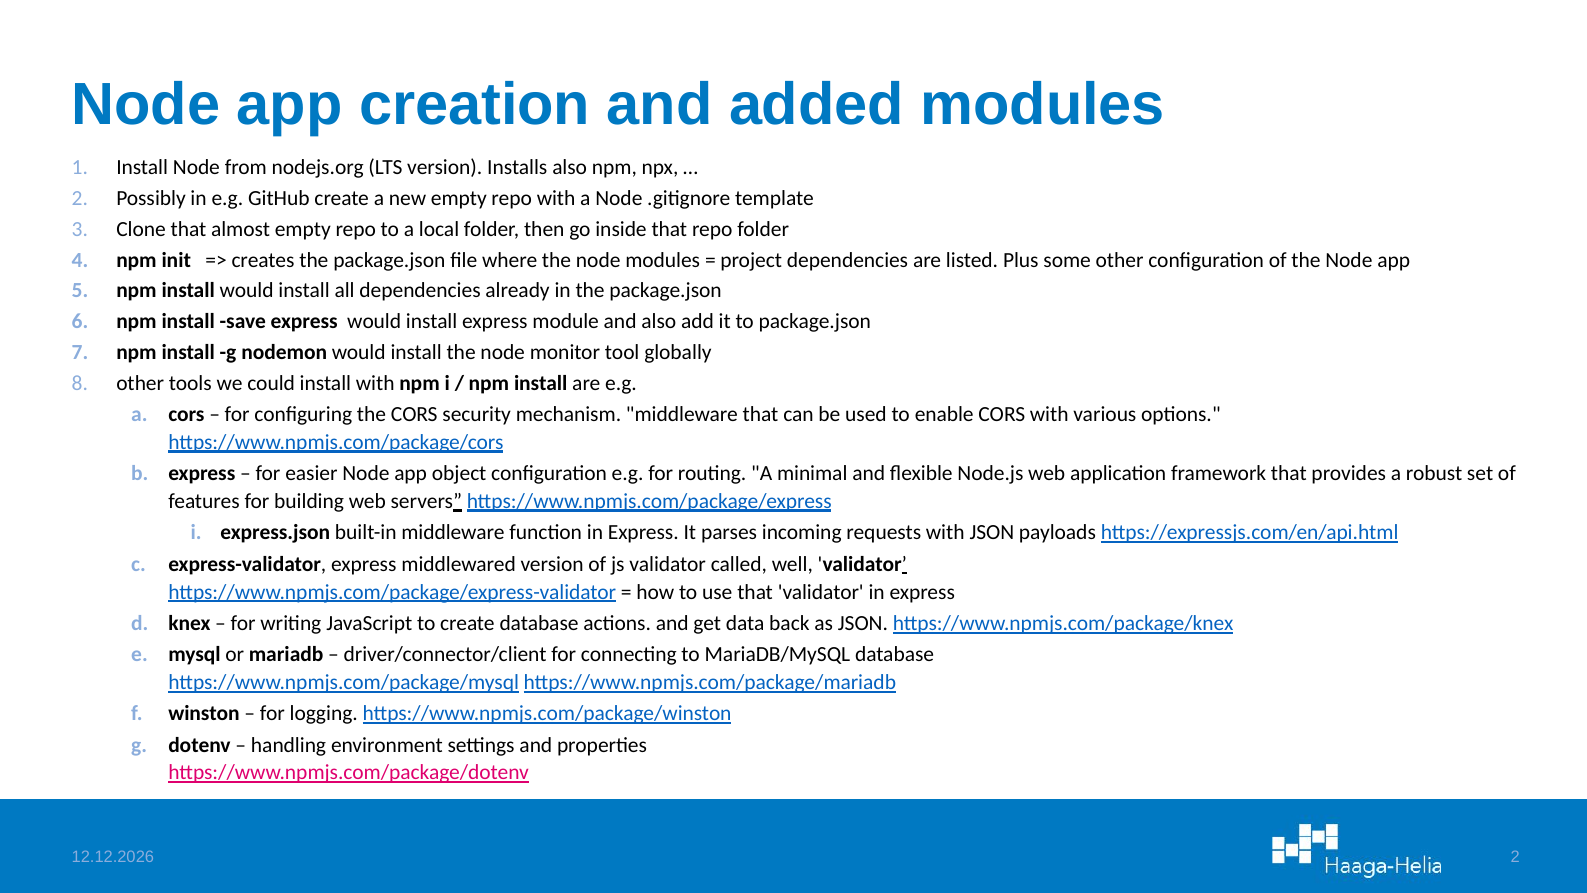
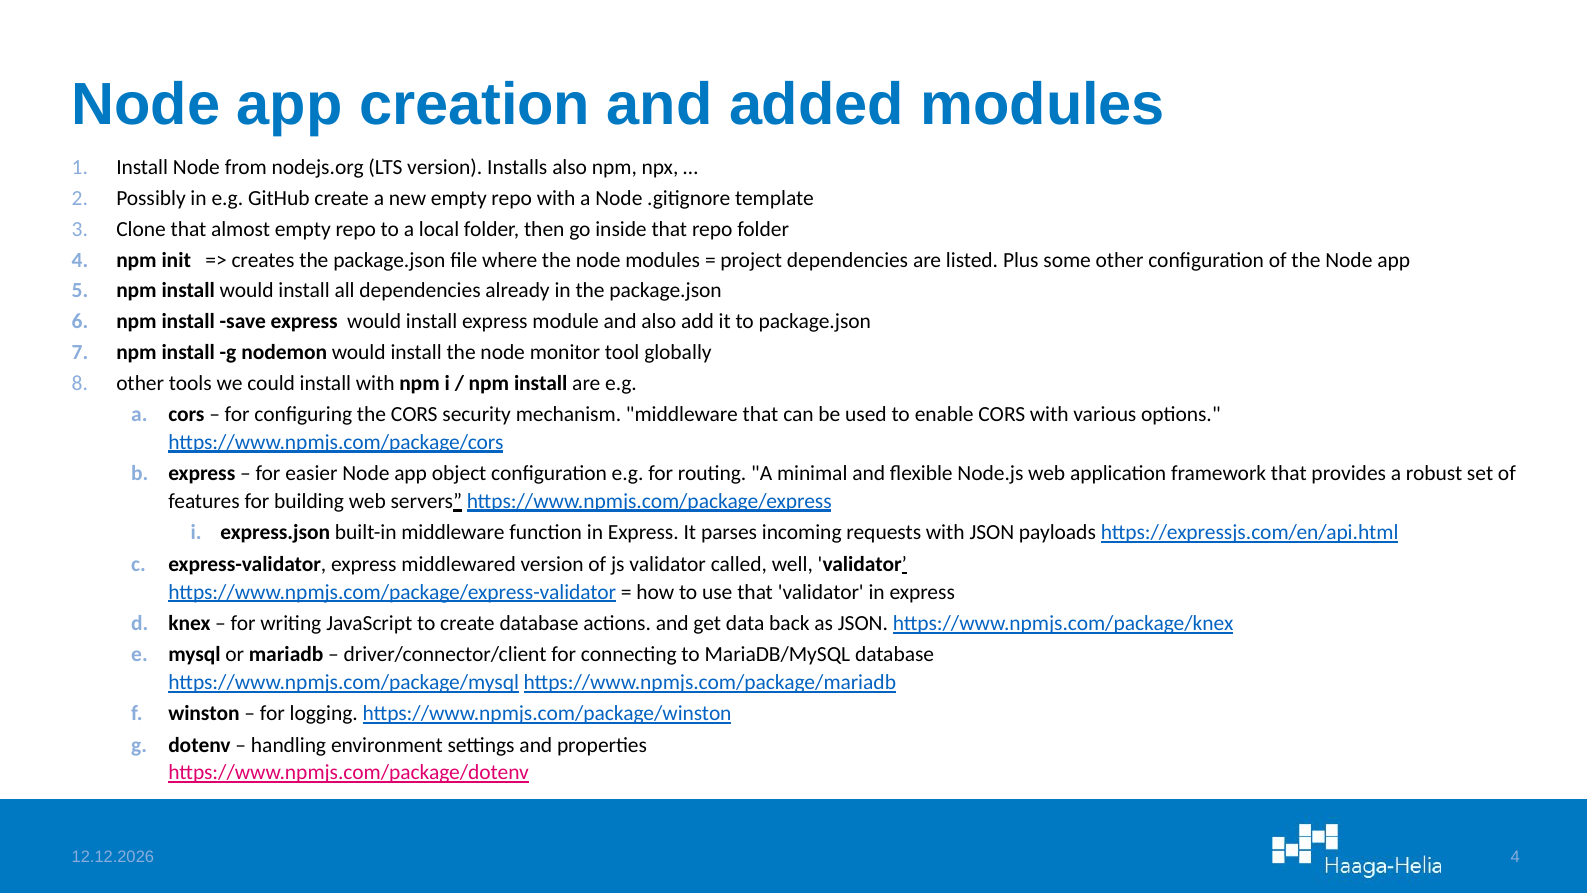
2: 2 -> 4 (1515, 857)
